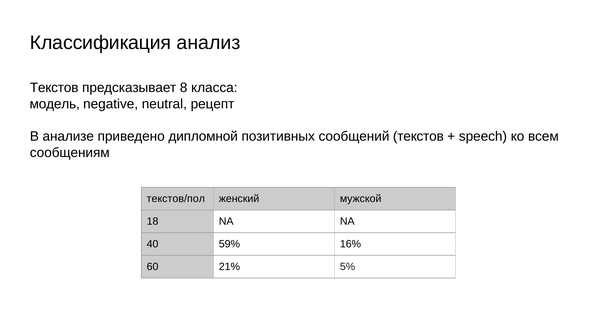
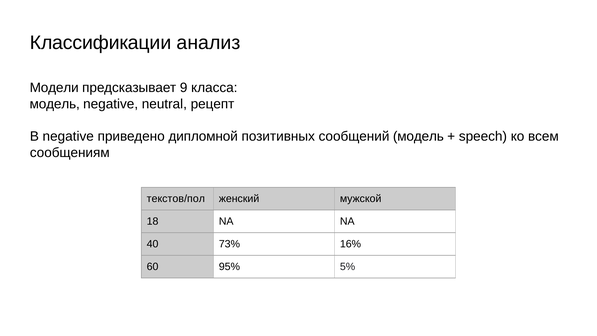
Классификация: Классификация -> Классификации (101, 43)
Текстов: Текстов -> Модели (54, 88)
8: 8 -> 9 (184, 88)
В анализе: анализе -> negative (68, 136)
сообщений текстов: текстов -> модель (418, 136)
59%: 59% -> 73% (229, 244)
21%: 21% -> 95% (229, 267)
